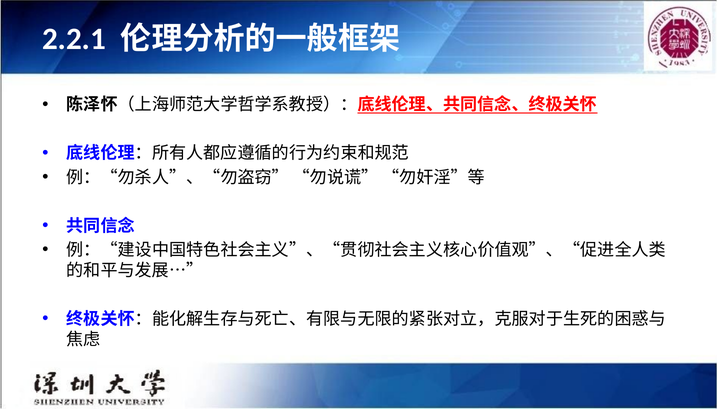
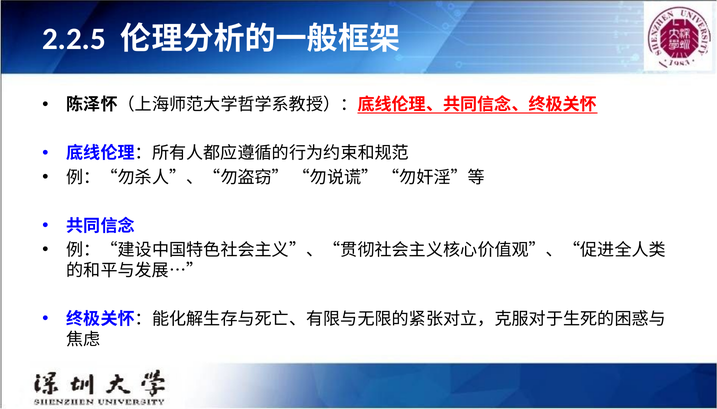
2.2.1: 2.2.1 -> 2.2.5 (74, 39)
